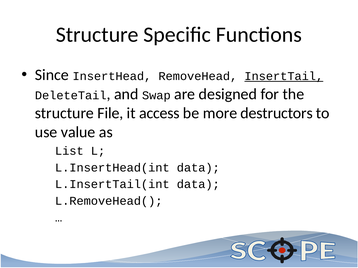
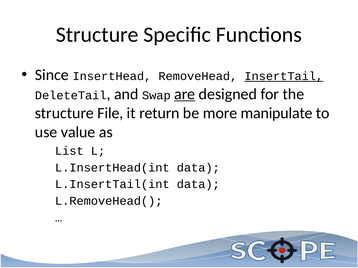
are underline: none -> present (185, 94)
access: access -> return (159, 113)
destructors: destructors -> manipulate (277, 113)
